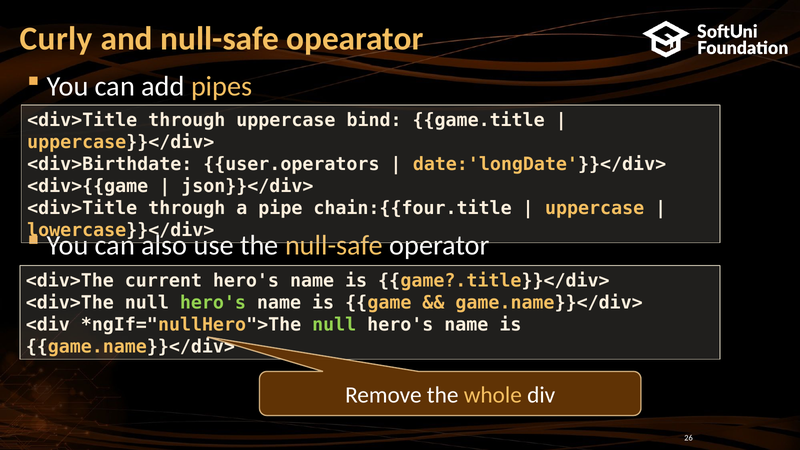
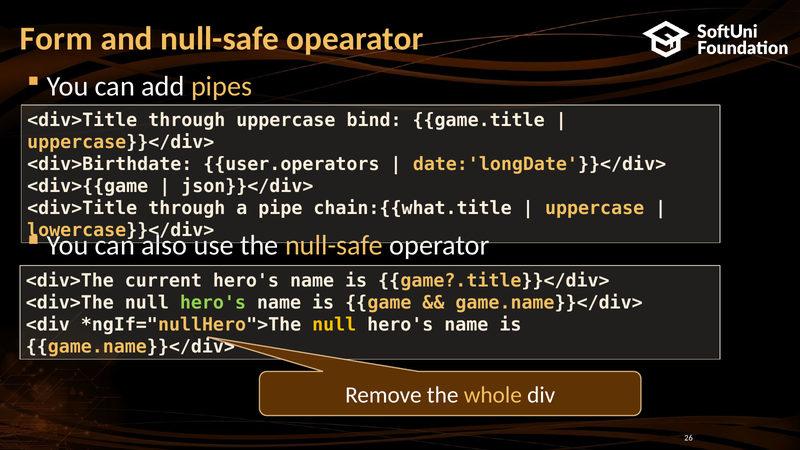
Curly: Curly -> Form (56, 39)
chain:{{four.title: chain:{{four.title -> chain:{{what.title (413, 208)
null colour: light green -> yellow (334, 325)
